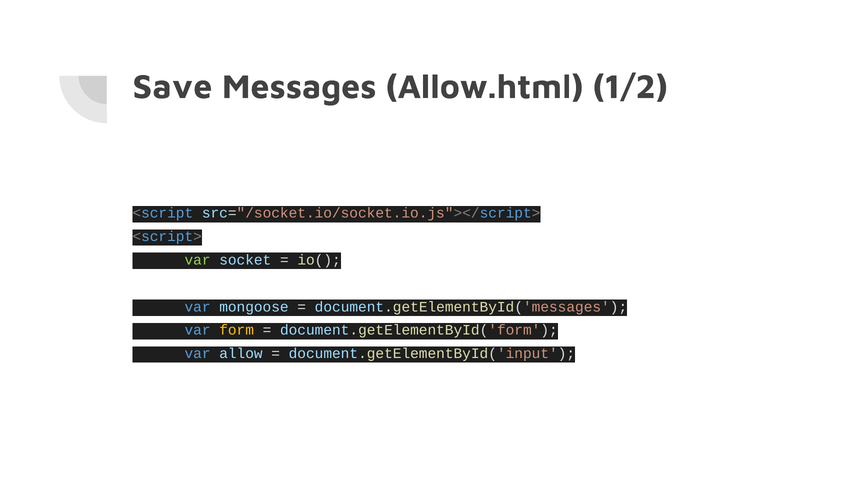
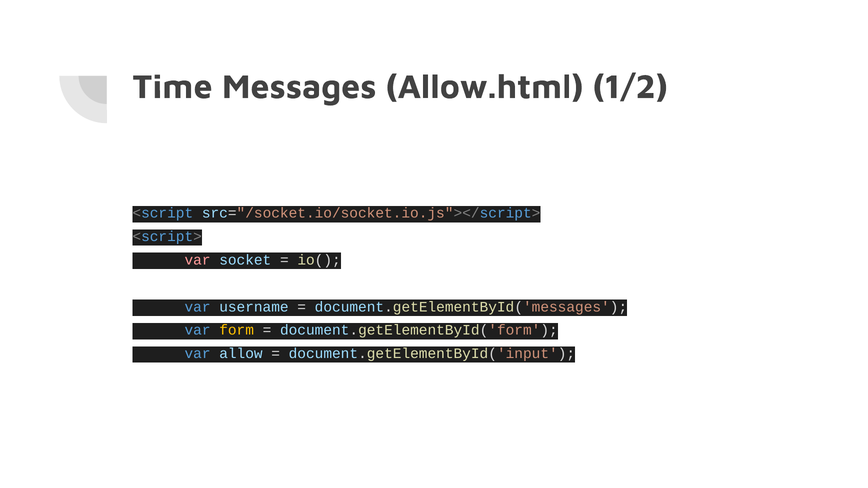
Save: Save -> Time (172, 87)
var colour: light green -> pink (198, 260)
mongoose: mongoose -> username (254, 307)
